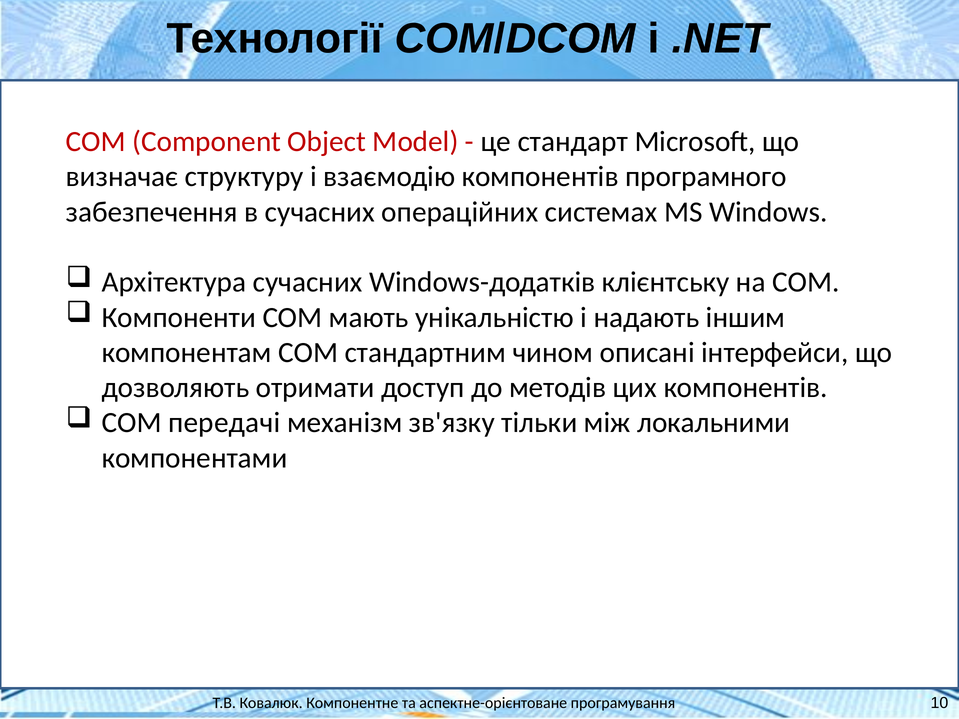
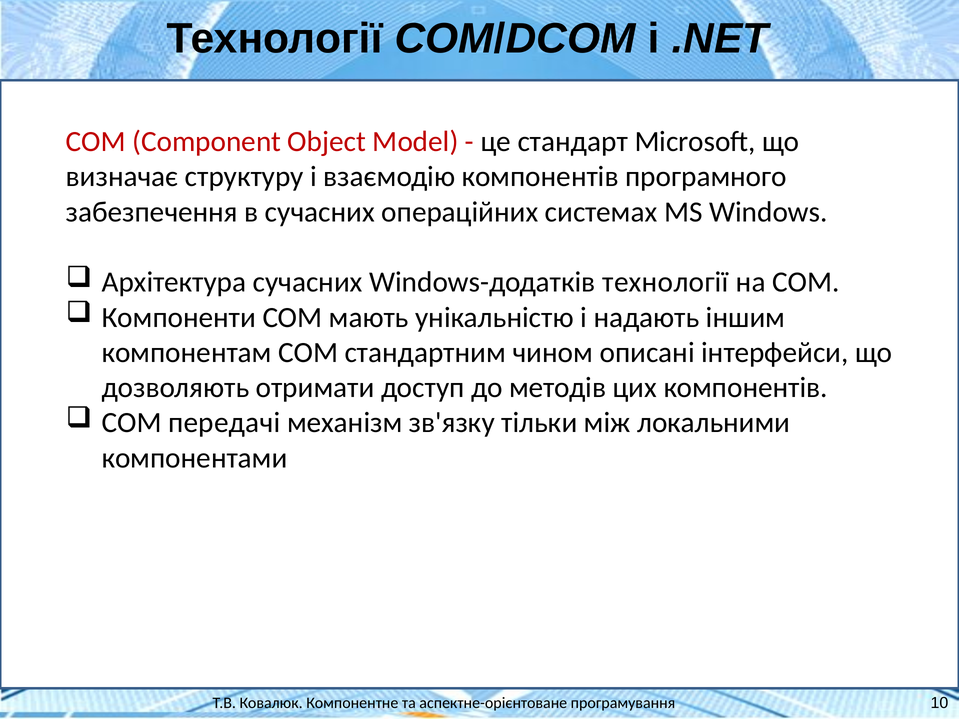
Windows-додатків клієнтську: клієнтську -> технології (666, 282)
